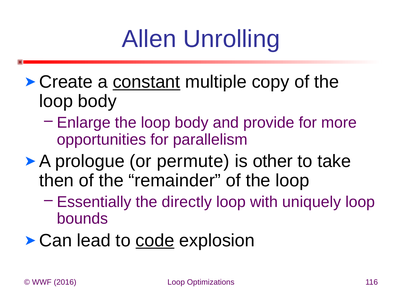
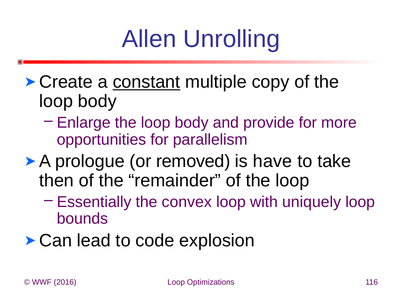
permute: permute -> removed (193, 161)
other: other -> have (273, 161)
directly: directly -> convex (187, 202)
code underline: present -> none (155, 240)
